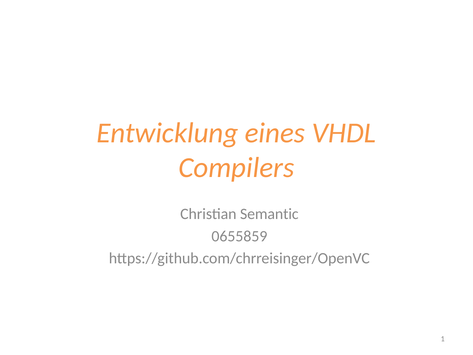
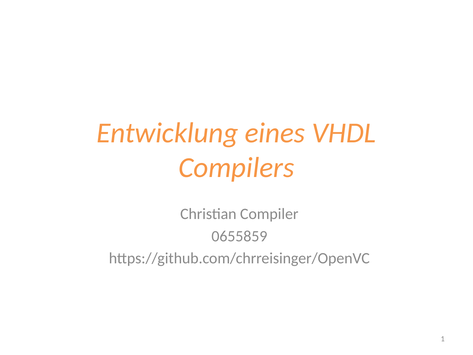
Semantic: Semantic -> Compiler (269, 214)
